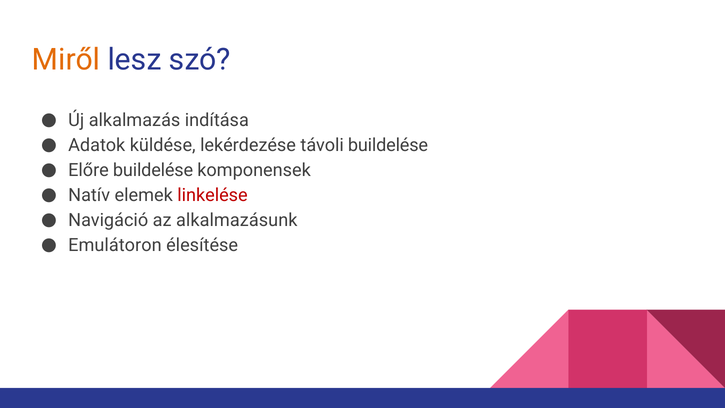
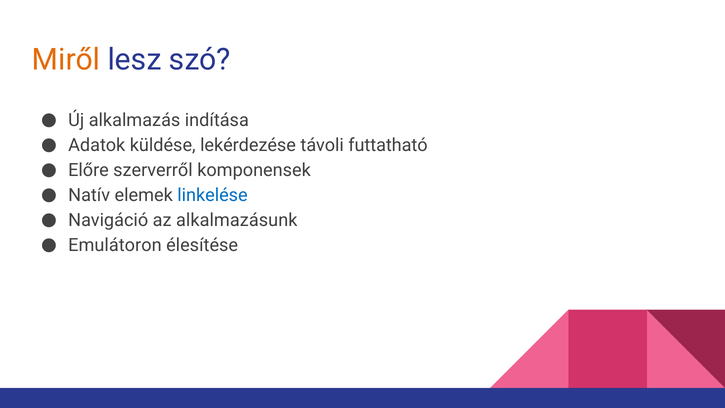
távoli buildelése: buildelése -> futtatható (388, 145)
Előre buildelése: buildelése -> szerverről (153, 170)
linkelése colour: red -> blue (213, 195)
